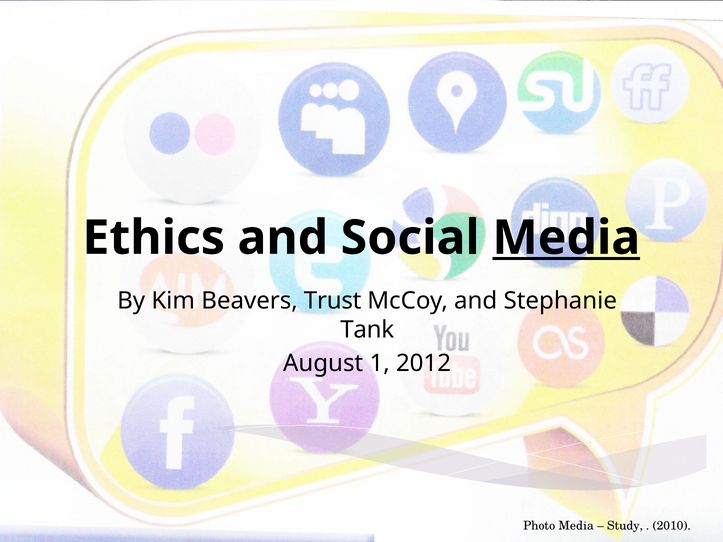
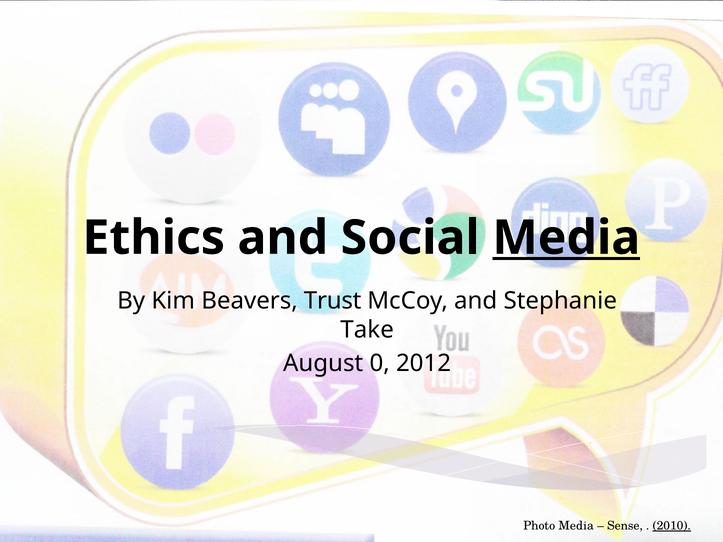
Tank: Tank -> Take (367, 330)
1: 1 -> 0 (380, 364)
Study: Study -> Sense (625, 526)
2010 underline: none -> present (672, 526)
